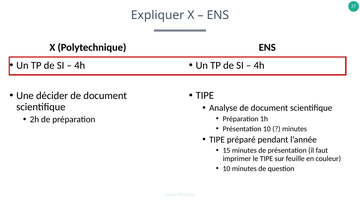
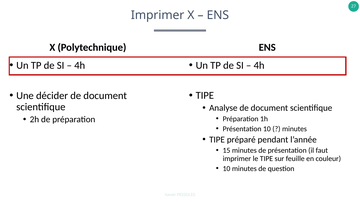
Expliquer: Expliquer -> Imprimer (158, 15)
